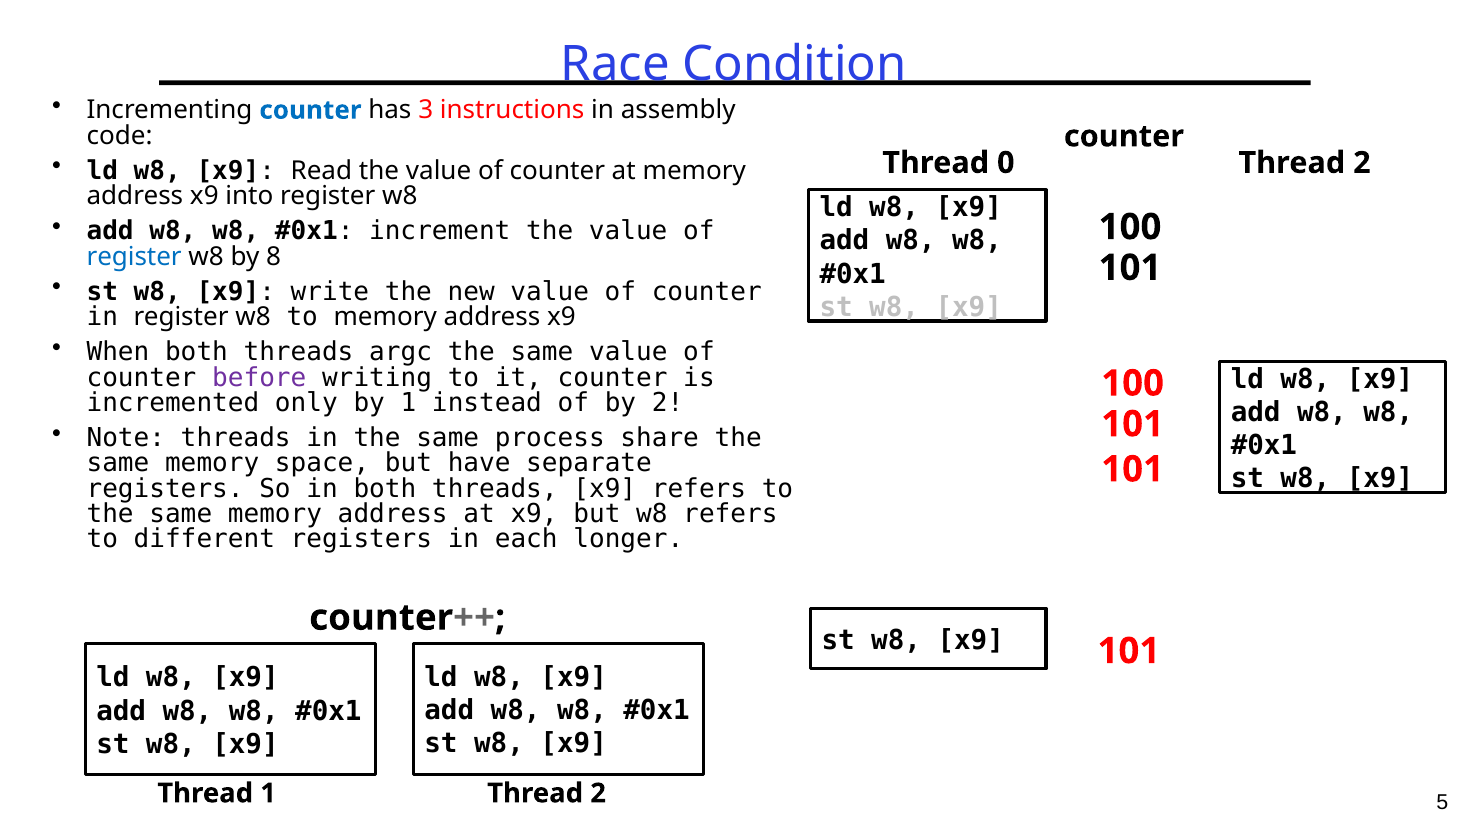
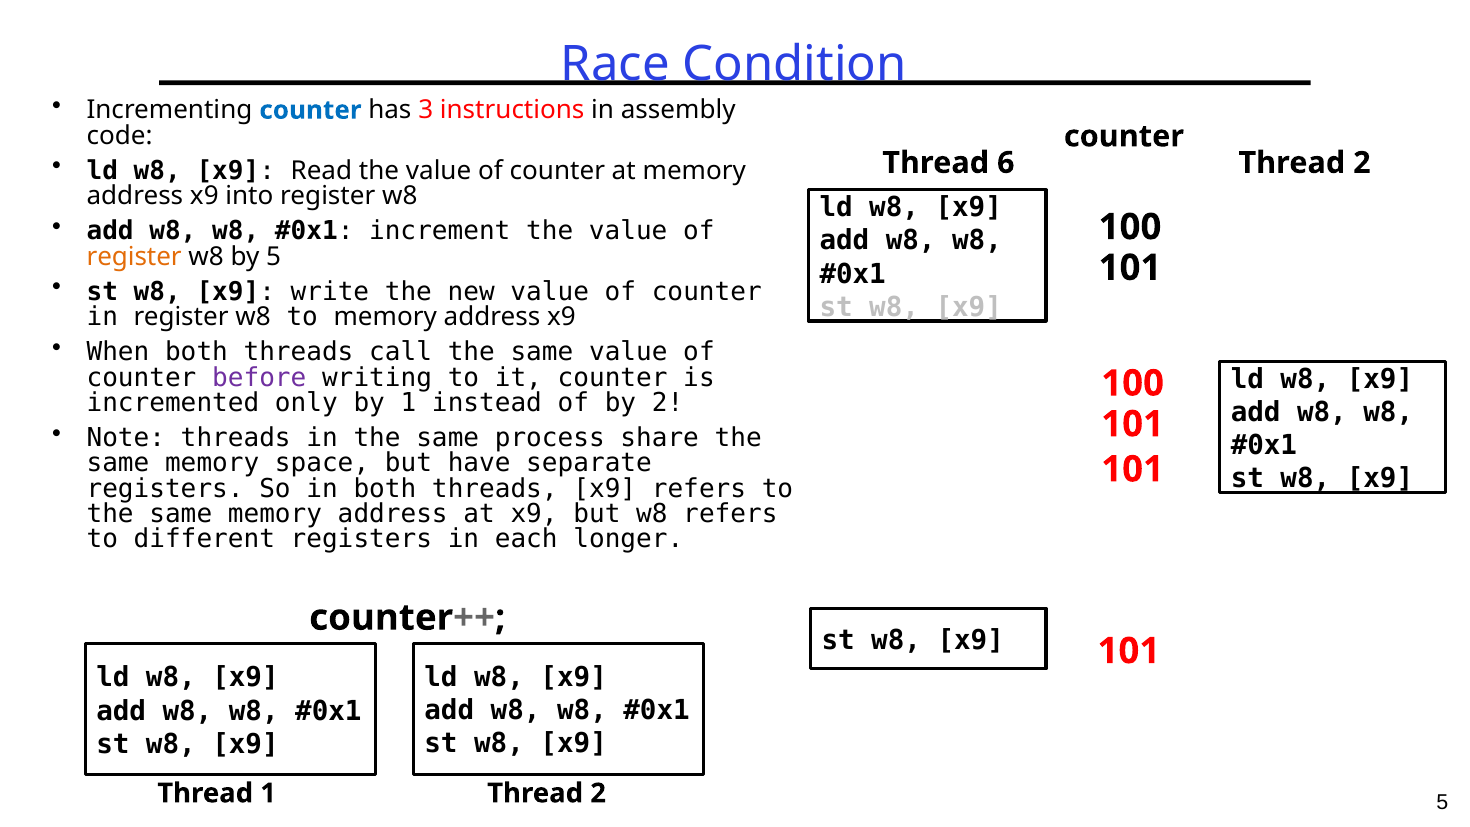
0: 0 -> 6 (1006, 163)
register colour: blue -> orange (134, 256)
by 8: 8 -> 5 (274, 256)
argc: argc -> call (401, 352)
